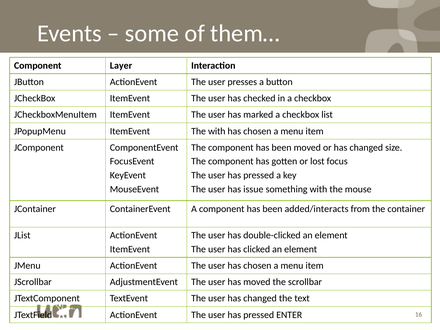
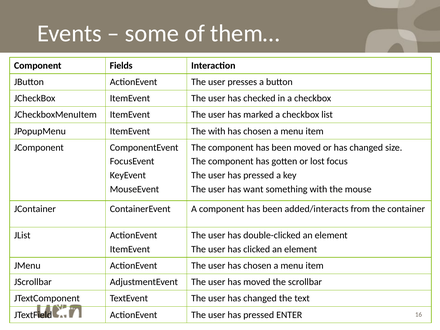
Layer: Layer -> Fields (121, 66)
issue: issue -> want (253, 189)
